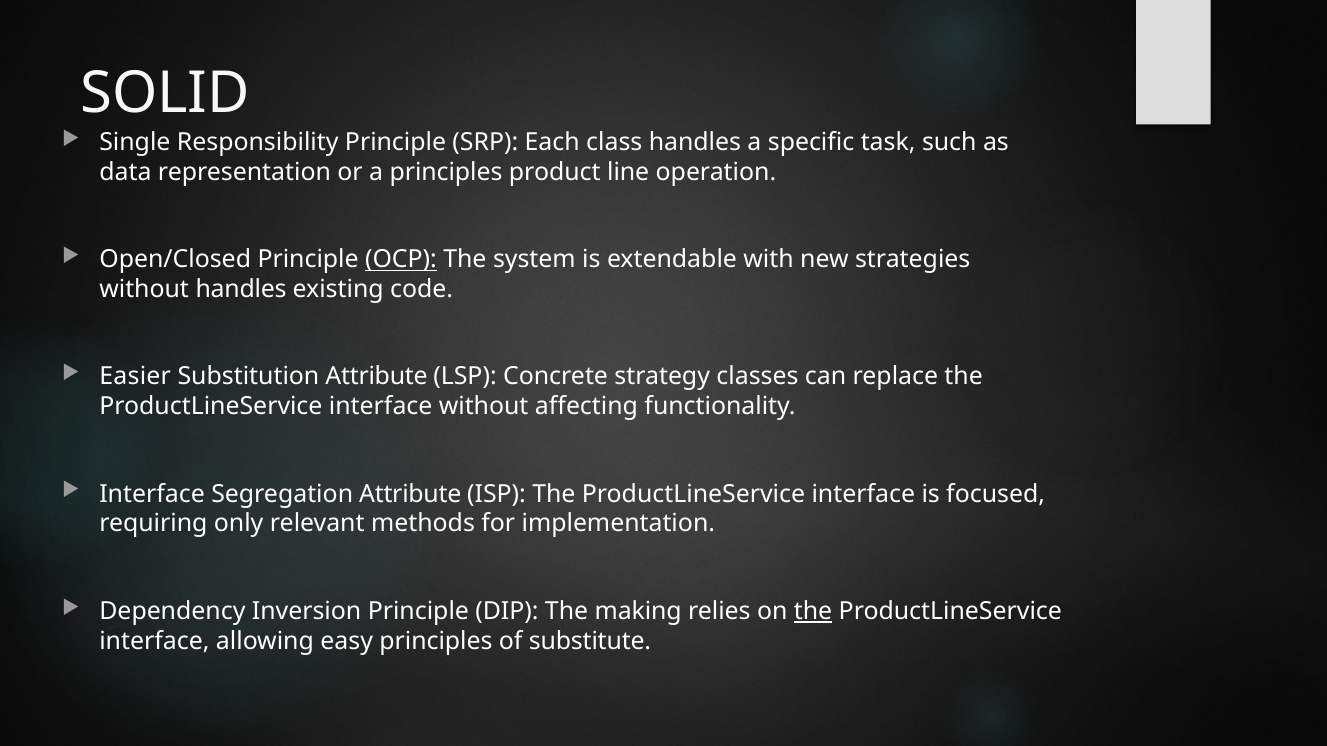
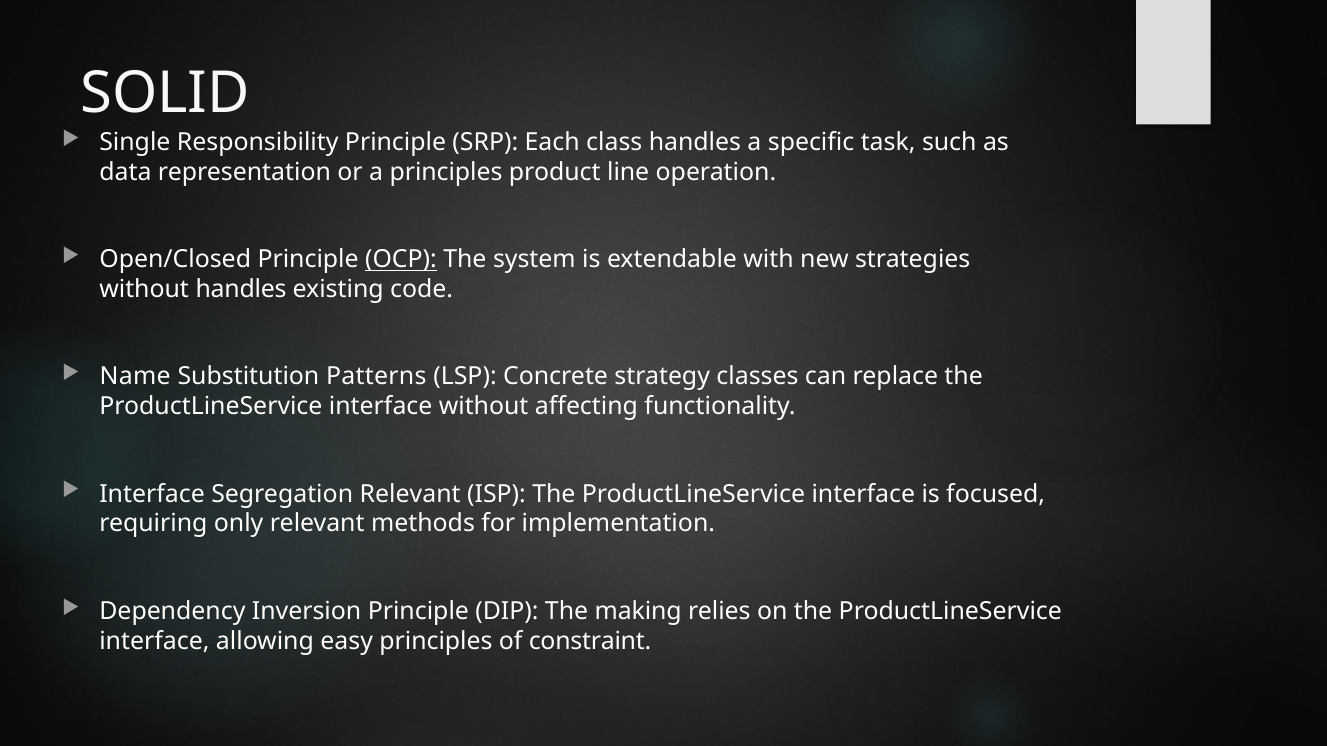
Easier: Easier -> Name (135, 377)
Substitution Attribute: Attribute -> Patterns (376, 377)
Segregation Attribute: Attribute -> Relevant (410, 494)
the underline: present -> none (813, 611)
substitute: substitute -> constraint (590, 641)
